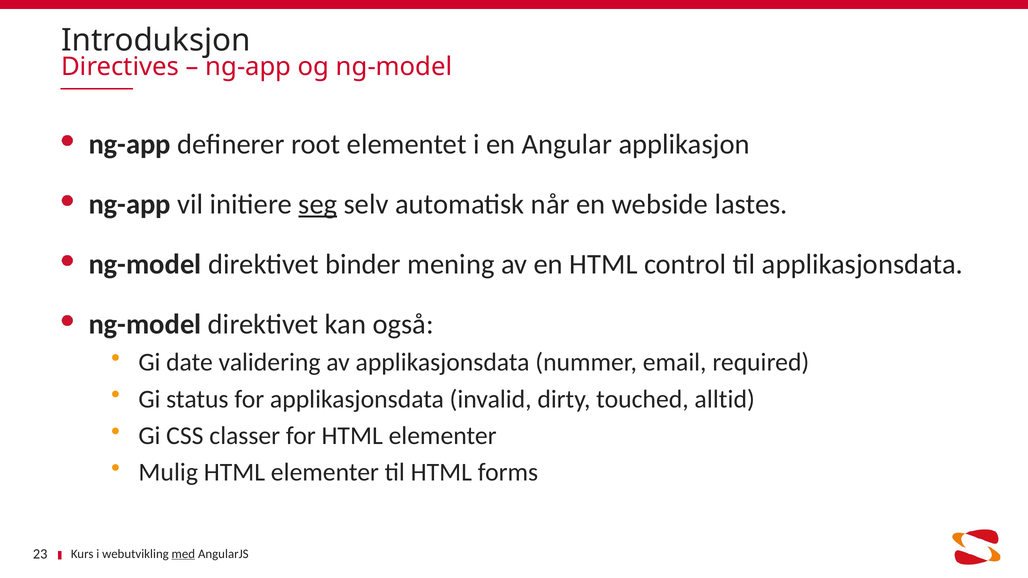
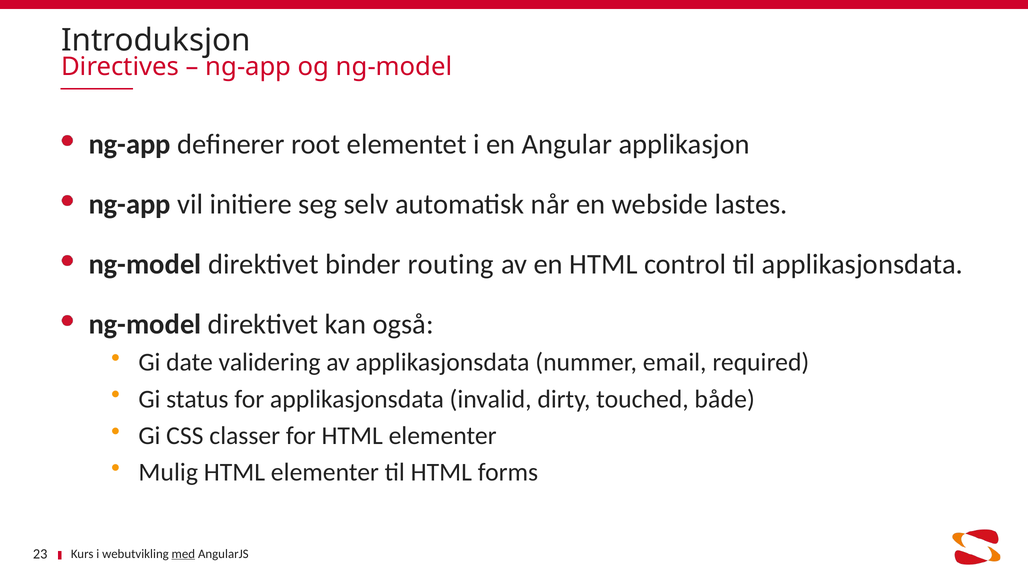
seg underline: present -> none (318, 204)
mening: mening -> routing (451, 264)
alltid: alltid -> både (725, 399)
